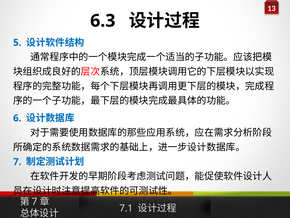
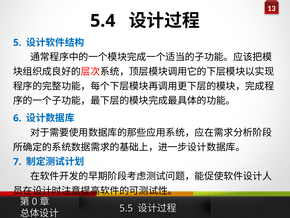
6.3: 6.3 -> 5.4 (103, 21)
7: 7 -> 0 (35, 201)
7.1: 7.1 -> 5.5 (126, 208)
